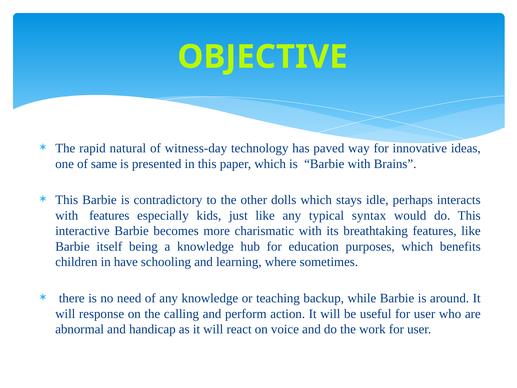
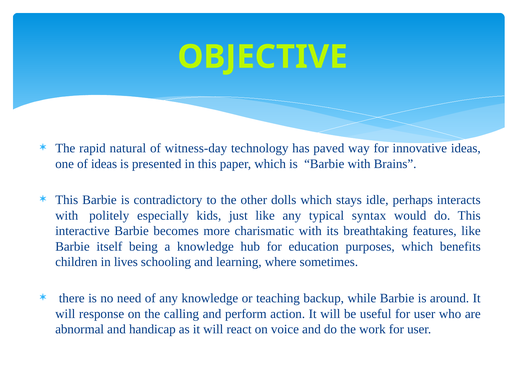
of same: same -> ideas (104, 164)
with features: features -> politely (109, 215)
have: have -> lives (126, 262)
